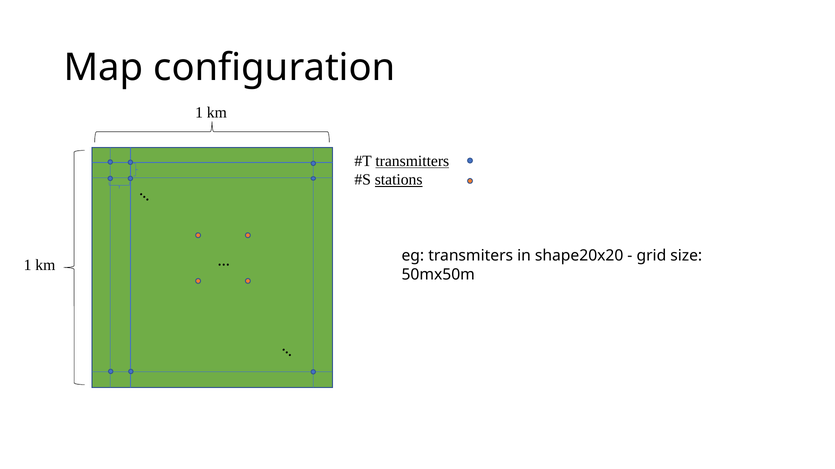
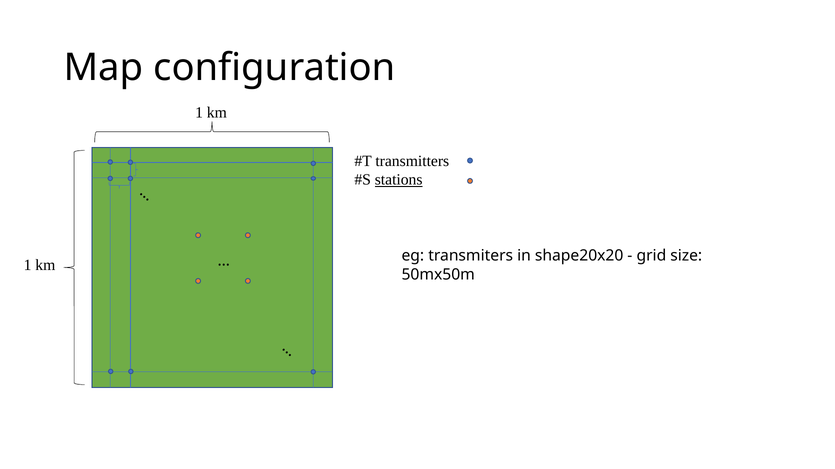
transmitters underline: present -> none (412, 161)
